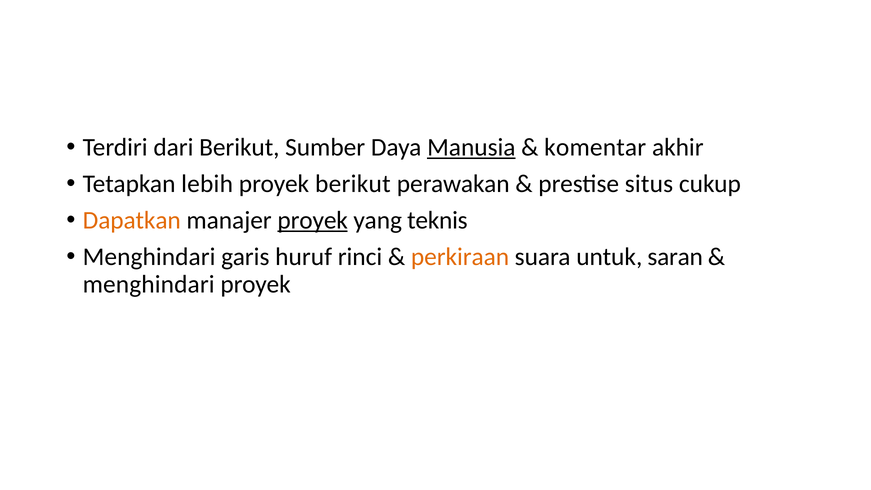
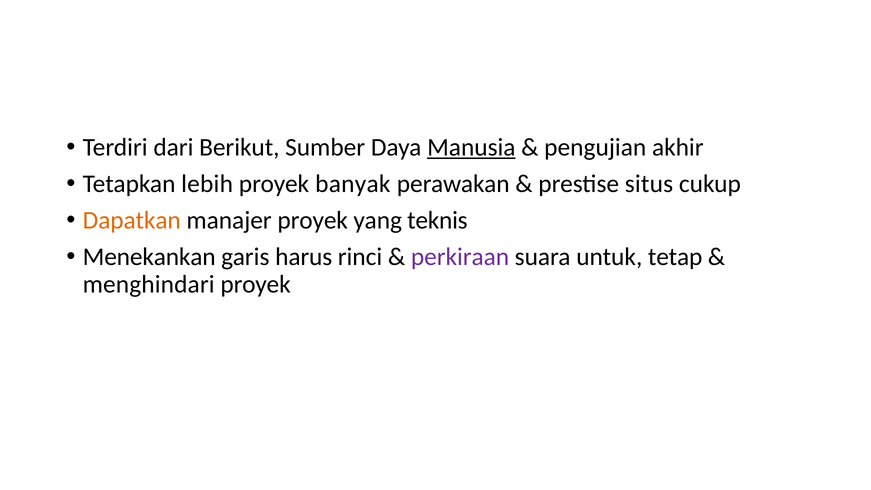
komentar: komentar -> pengujian (595, 147)
proyek berikut: berikut -> banyak (353, 184)
proyek underline: present -> none (313, 220)
Menghindari: Menghindari -> Menekankan (149, 257)
huruf: huruf -> harus (304, 257)
perkiraan colour: orange -> purple (460, 257)
saran: saran -> tetap (675, 257)
